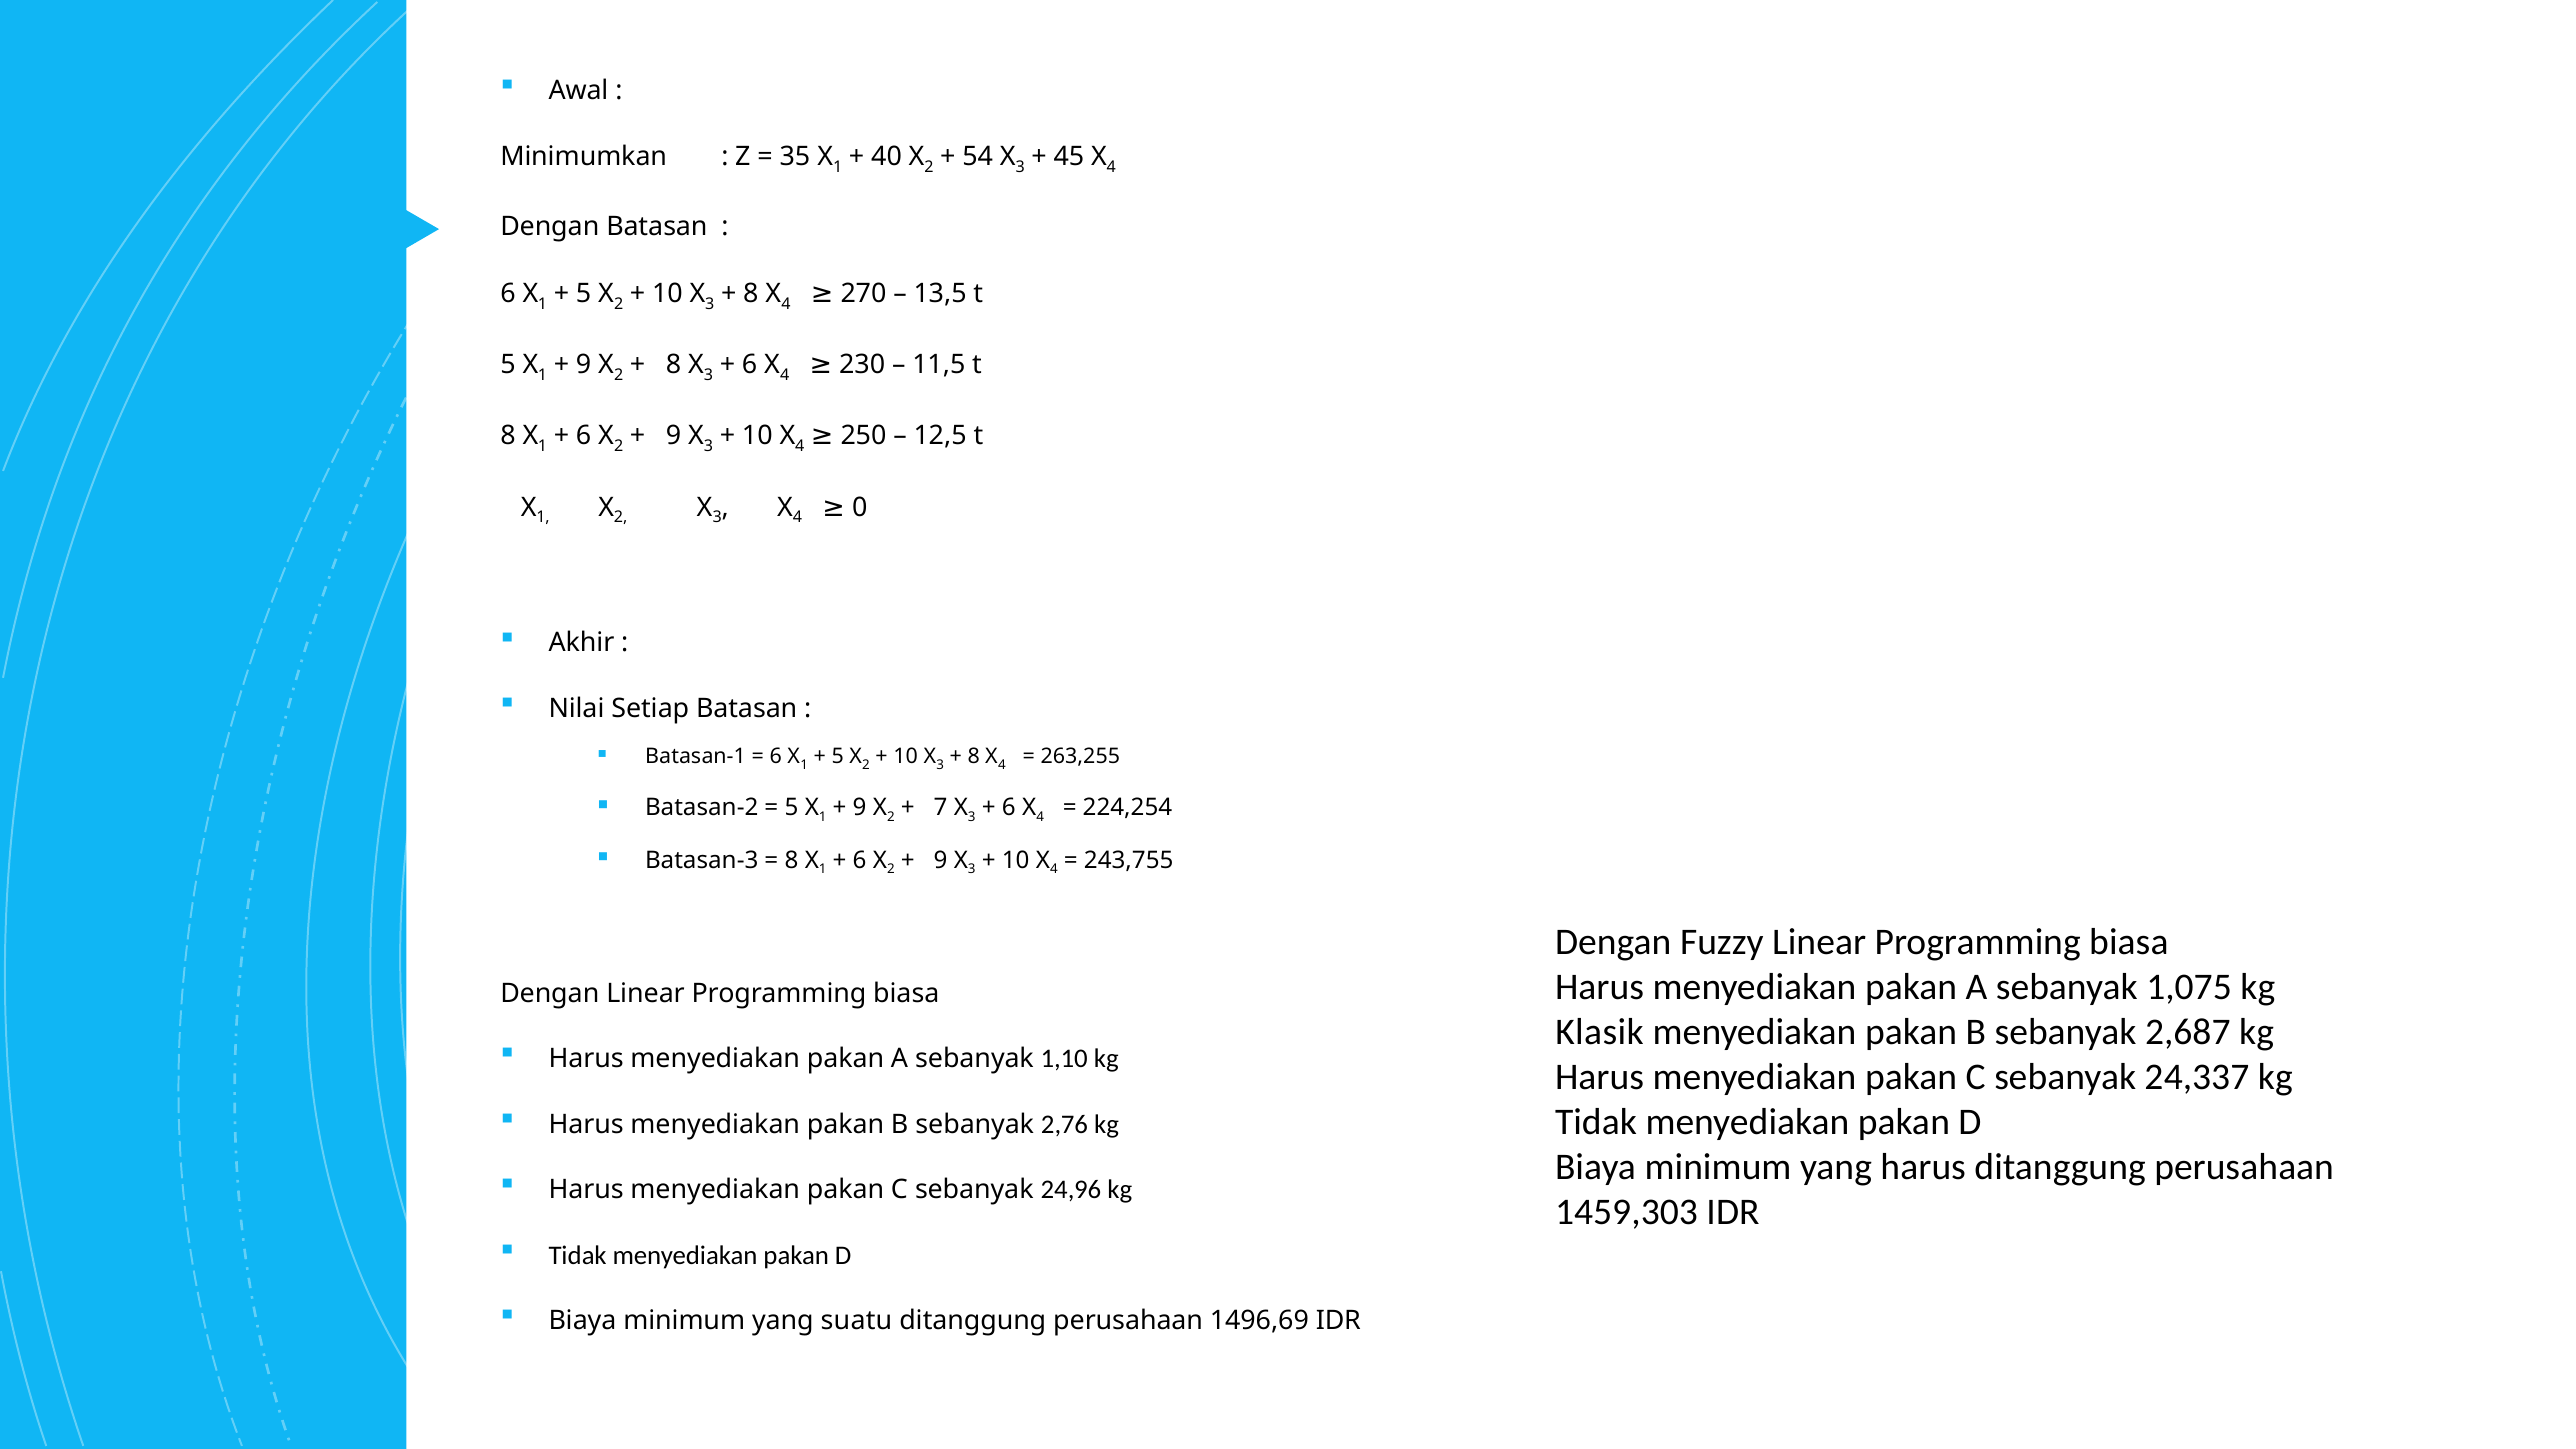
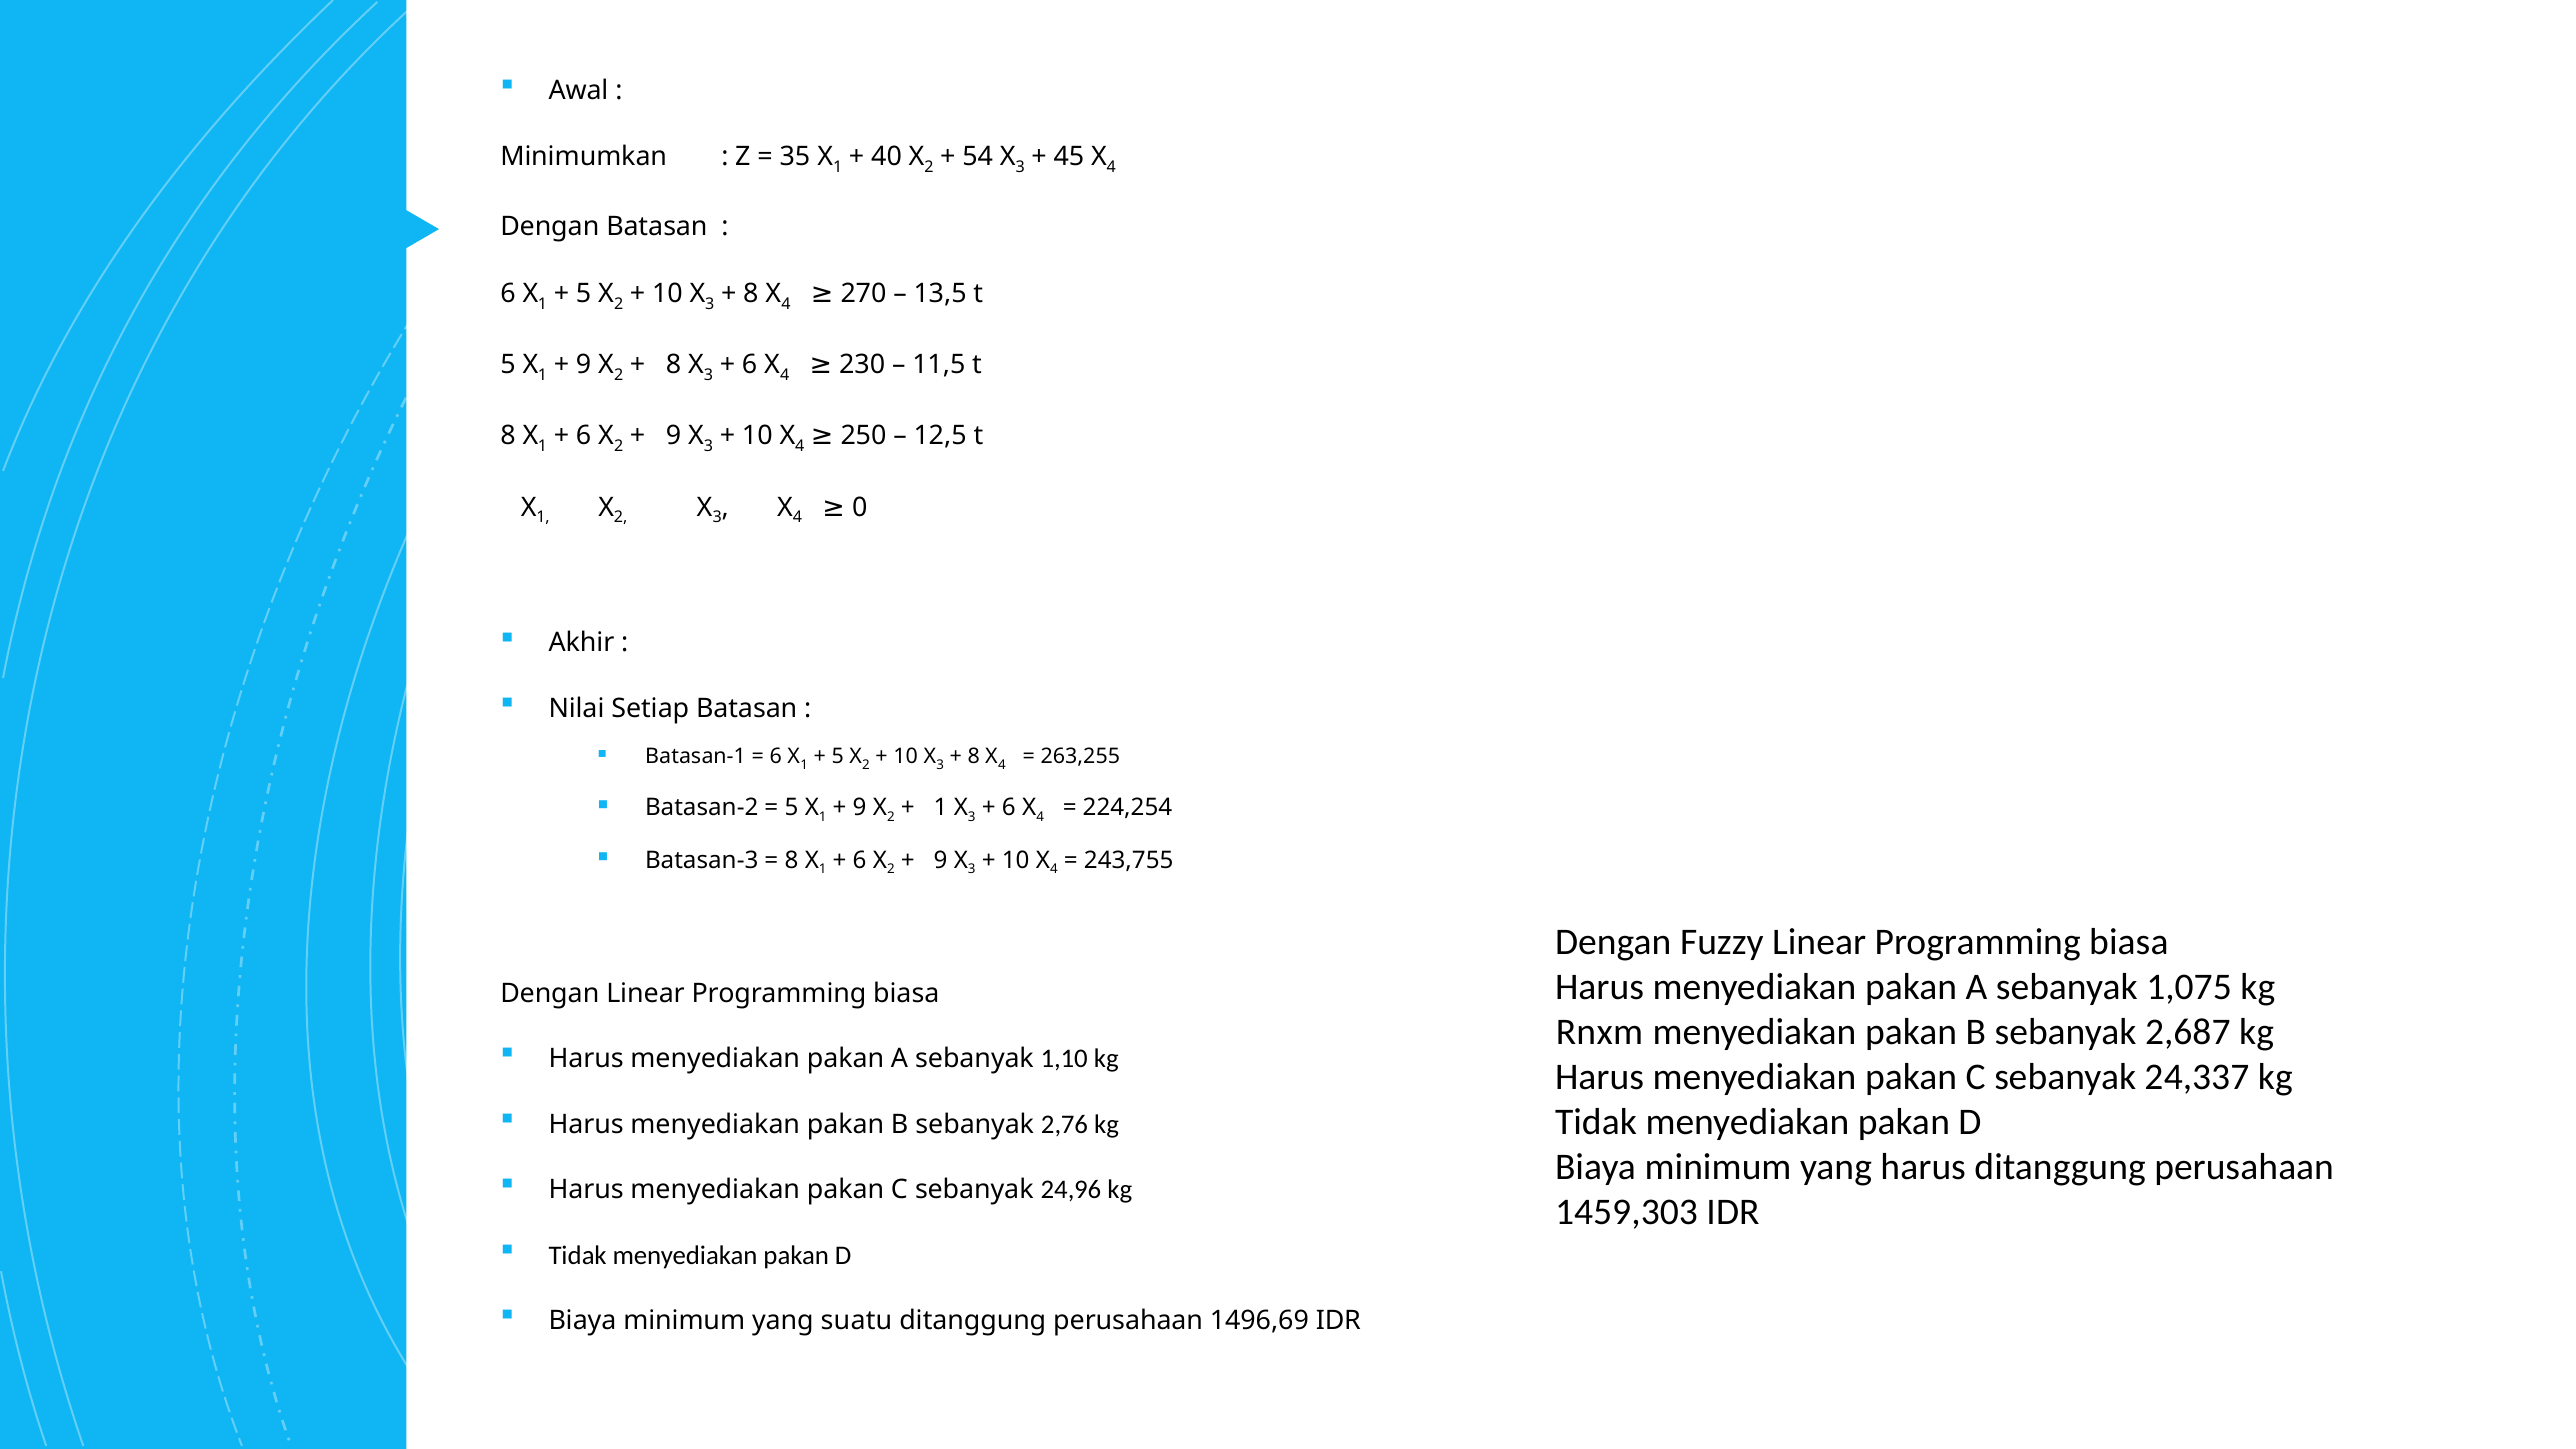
7: 7 -> 1 (940, 808)
Klasik: Klasik -> Rnxm (1599, 1032)
